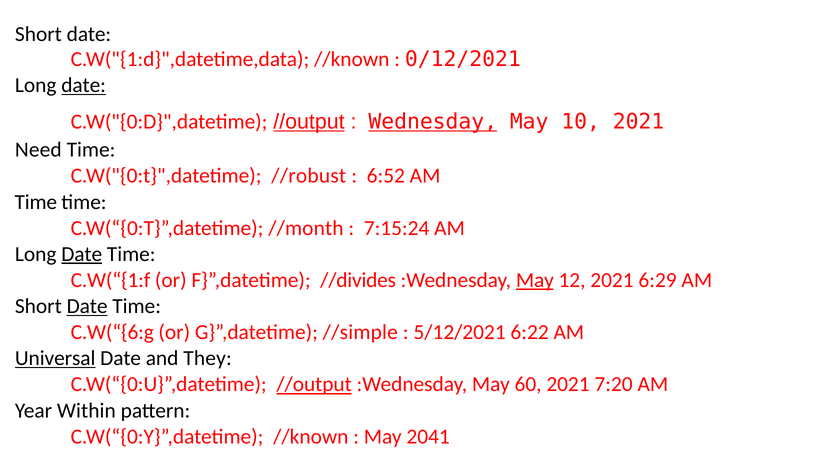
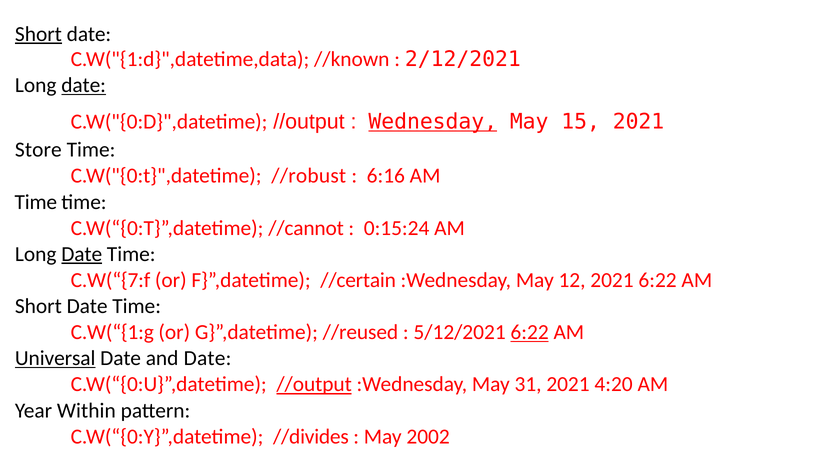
Short underline: none -> present (38, 34)
0/12/2021: 0/12/2021 -> 2/12/2021 (463, 59)
//output underline: present -> none (309, 122)
10: 10 -> 15 (581, 122)
Need: Need -> Store (38, 150)
6:52: 6:52 -> 6:16 (386, 176)
//month: //month -> //cannot (306, 228)
7:15:24: 7:15:24 -> 0:15:24 (397, 228)
C.W(“{1:f: C.W(“{1:f -> C.W(“{7:f (110, 280)
//divides: //divides -> //certain (358, 280)
May underline: present -> none (535, 280)
2021 6:29: 6:29 -> 6:22 (658, 280)
Date underline: present -> none (87, 306)
C.W(“{6:g: C.W(“{6:g -> C.W(“{1:g (112, 333)
//simple: //simple -> //reused (360, 333)
6:22 underline: none -> present (530, 333)
and They: They -> Date (208, 359)
60: 60 -> 31 (528, 385)
7:20: 7:20 -> 4:20 (614, 385)
C.W(“{0:Y}”,datetime //known: //known -> //divides (311, 437)
2041: 2041 -> 2002 (428, 437)
